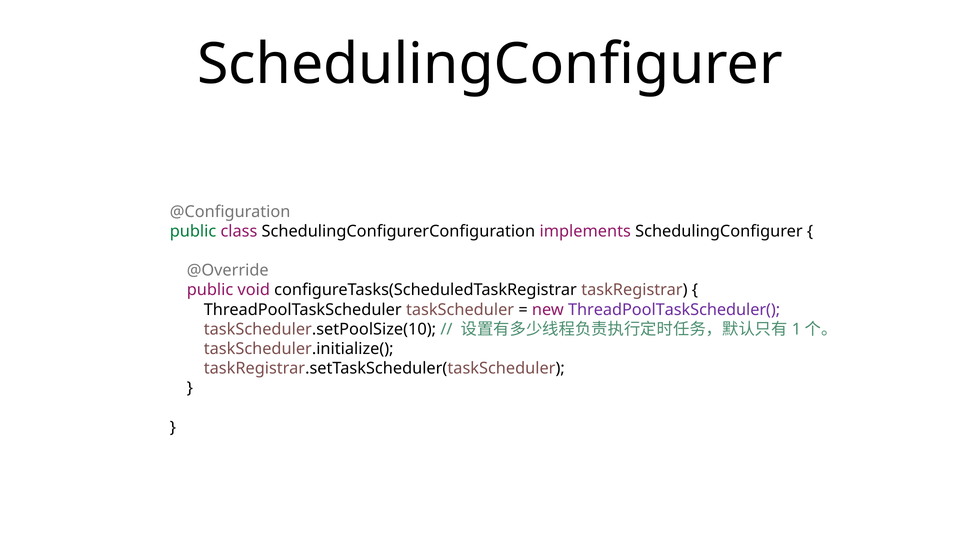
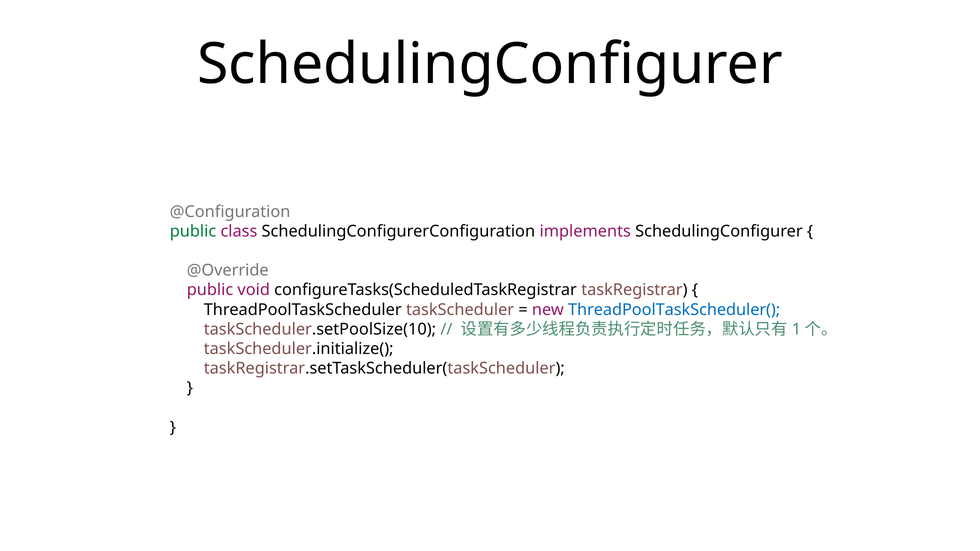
ThreadPoolTaskScheduler( colour: purple -> blue (674, 310)
